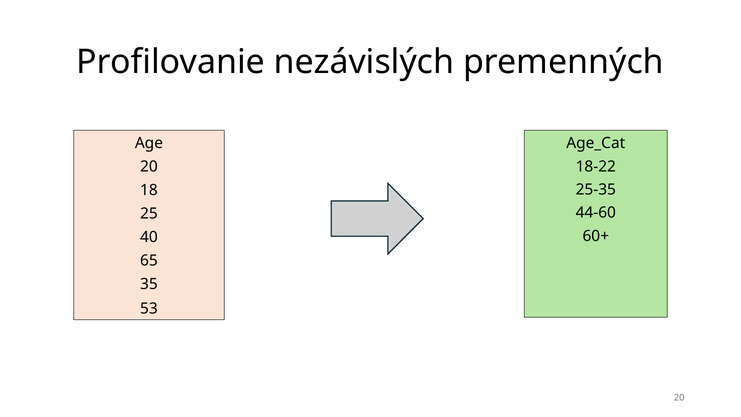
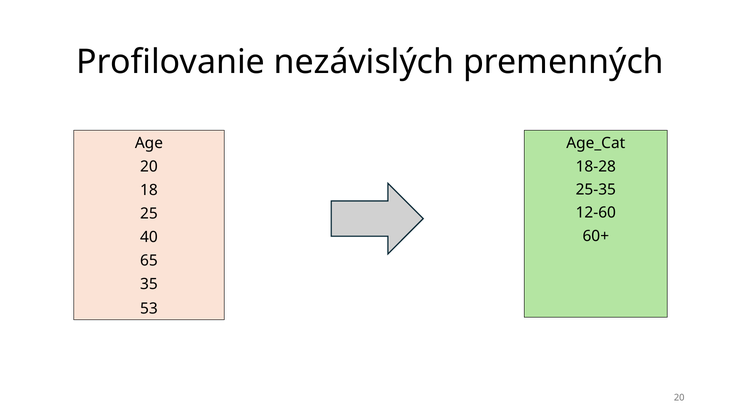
18-22: 18-22 -> 18-28 (596, 166)
44-60: 44-60 -> 12-60 (596, 213)
